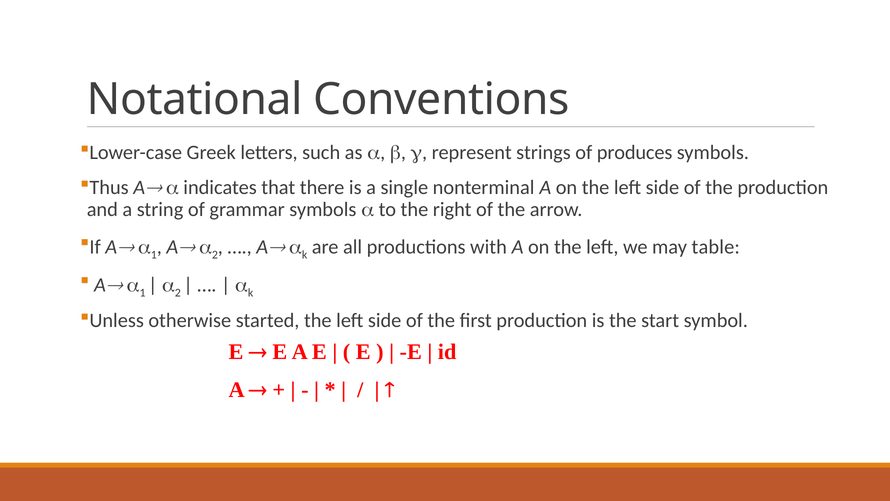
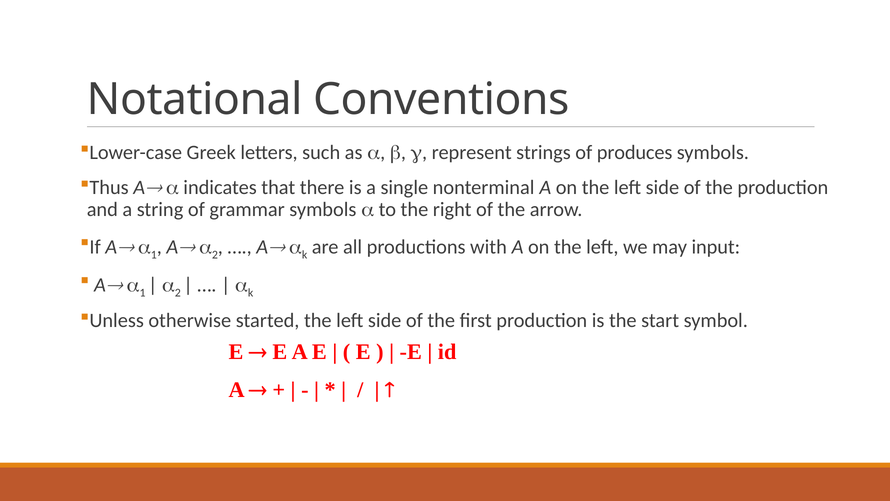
table: table -> input (716, 247)
